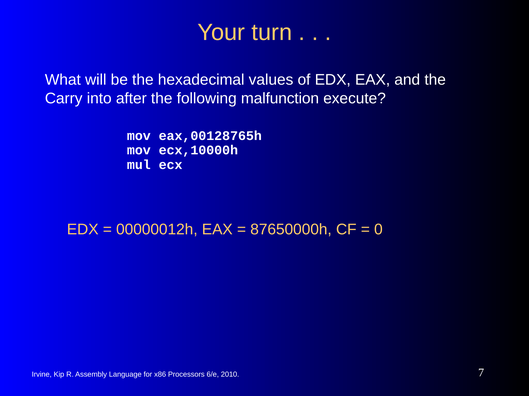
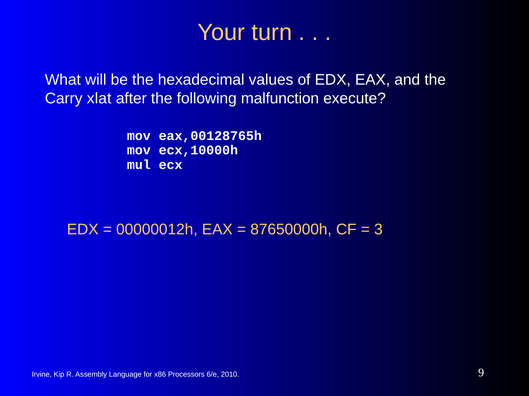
into: into -> xlat (99, 98)
0: 0 -> 3 (378, 230)
7: 7 -> 9 (481, 373)
